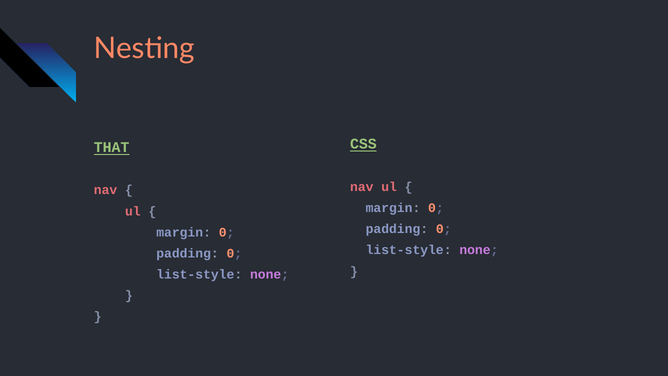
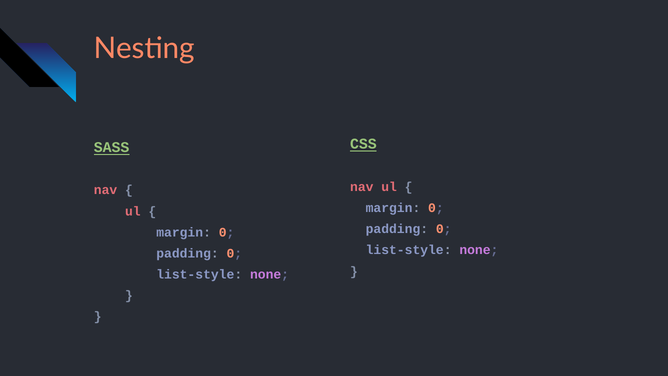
THAT: THAT -> SASS (112, 147)
